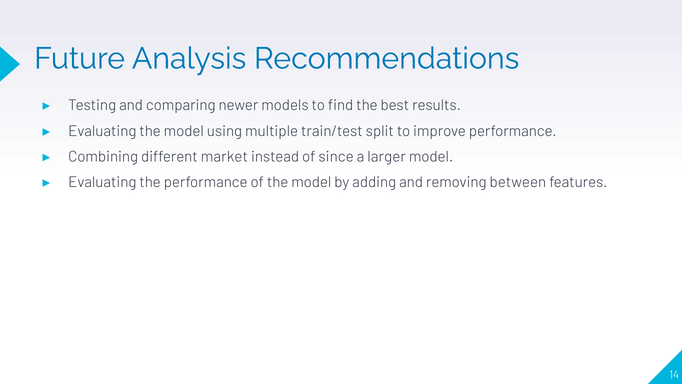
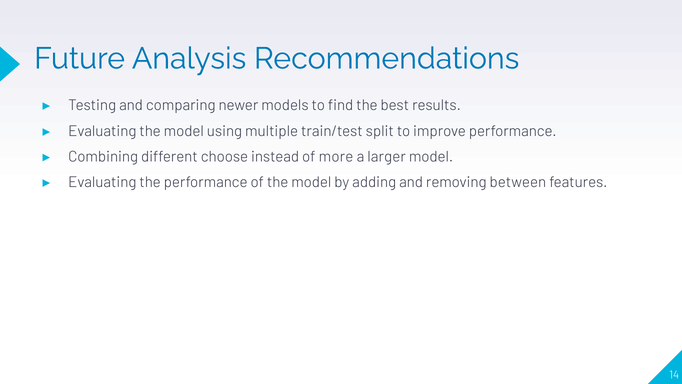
market: market -> choose (224, 157)
since: since -> more (336, 157)
